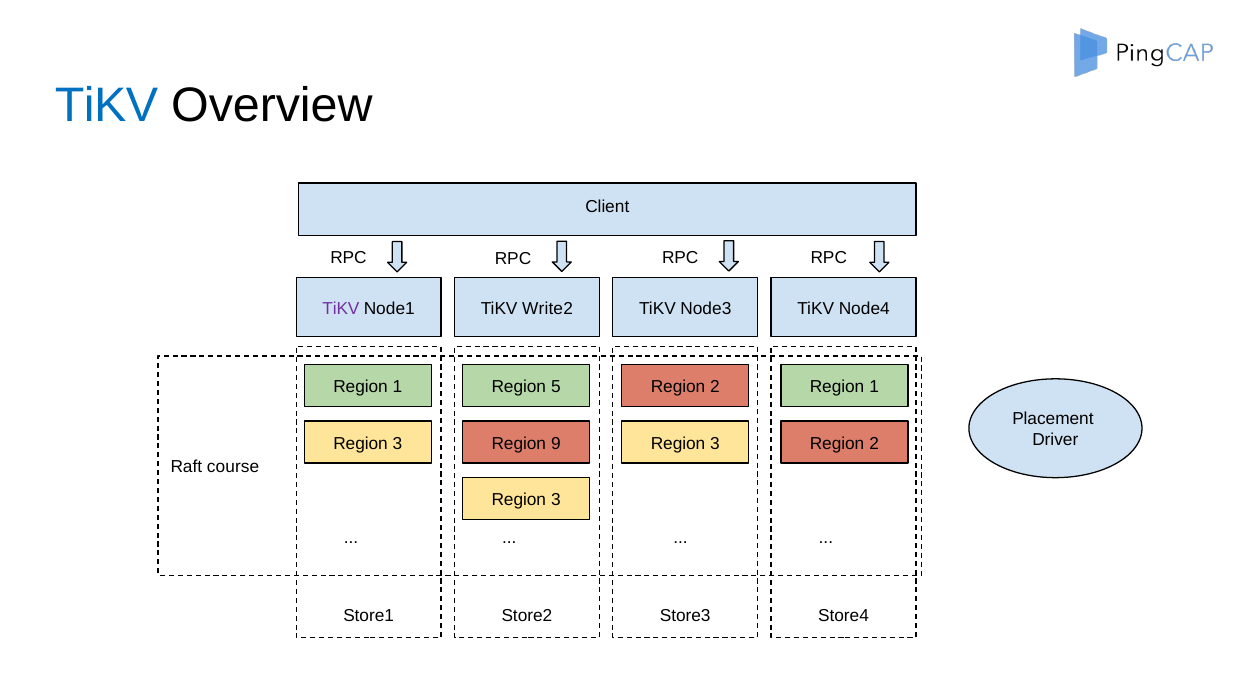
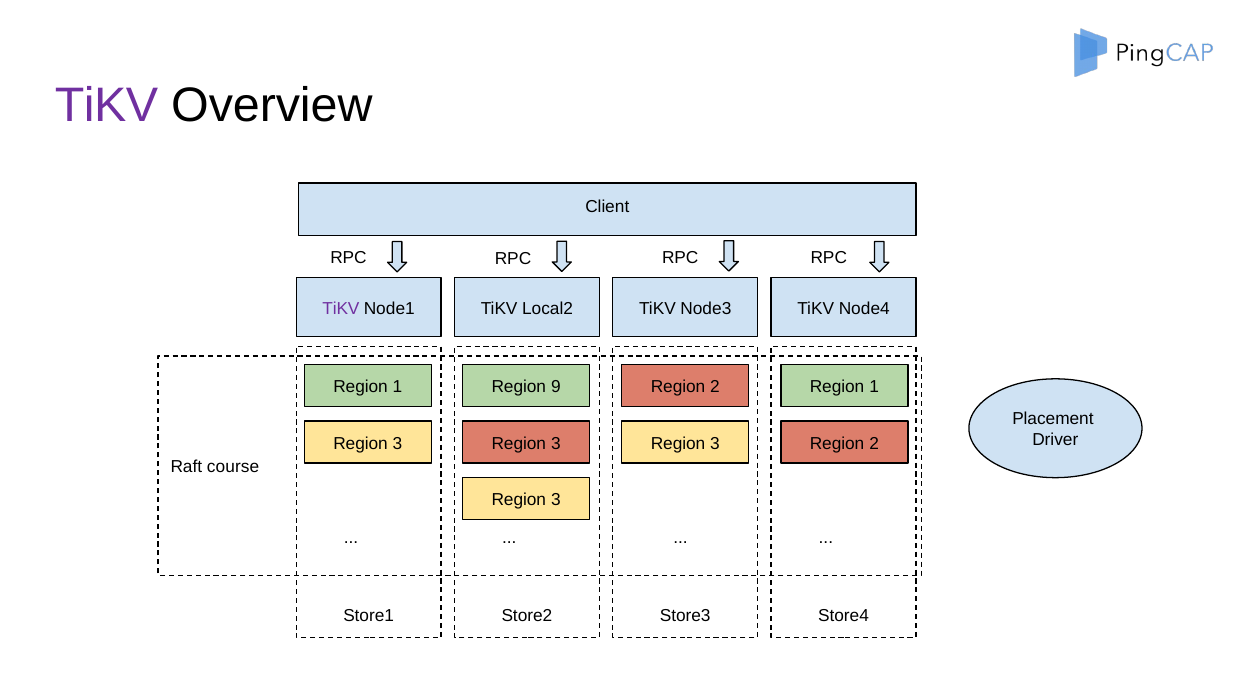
TiKV colour: blue -> purple (107, 105)
Write2: Write2 -> Local2 (548, 308)
5: 5 -> 9 (556, 387)
9: 9 -> 3 (556, 444)
